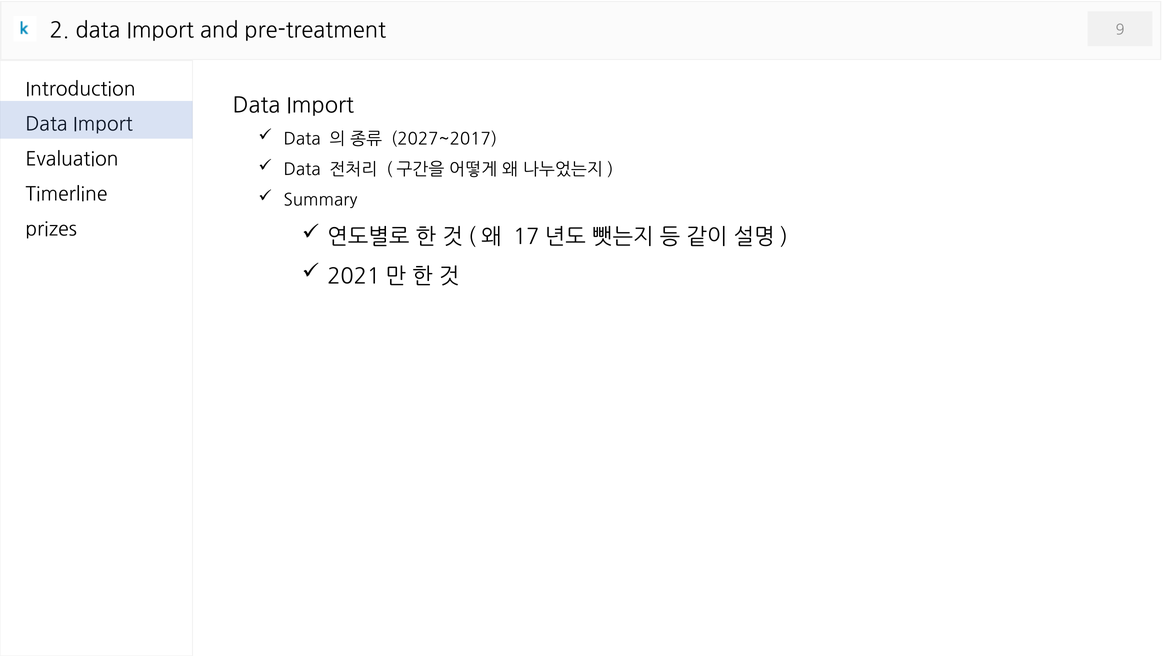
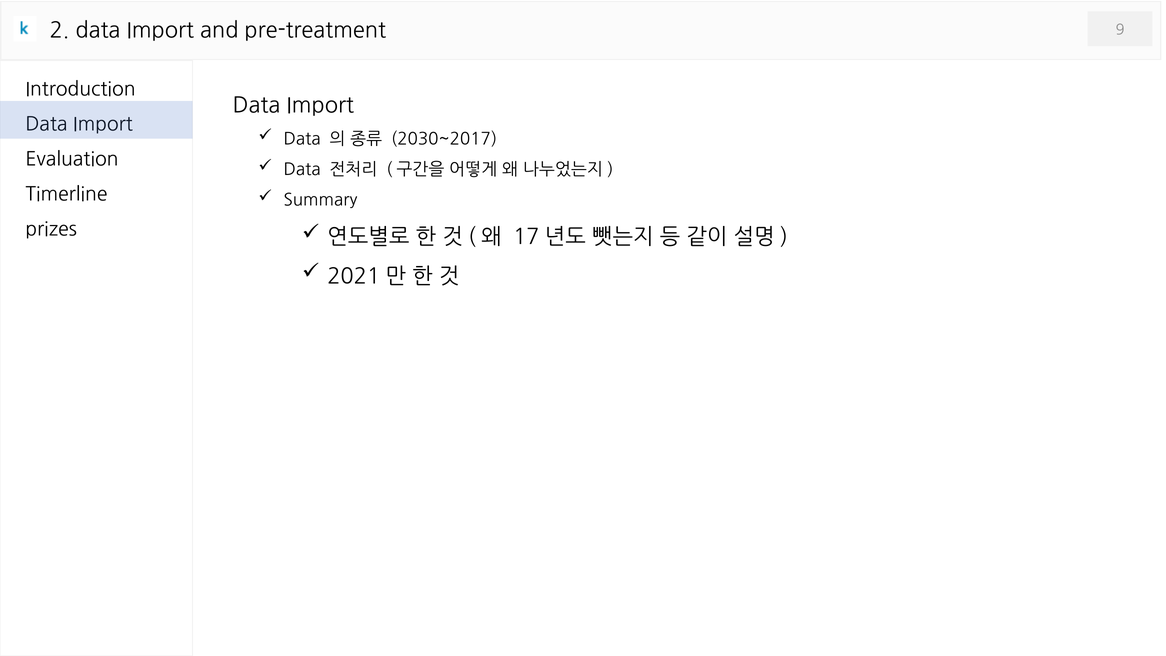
2027~2017: 2027~2017 -> 2030~2017 (444, 139)
